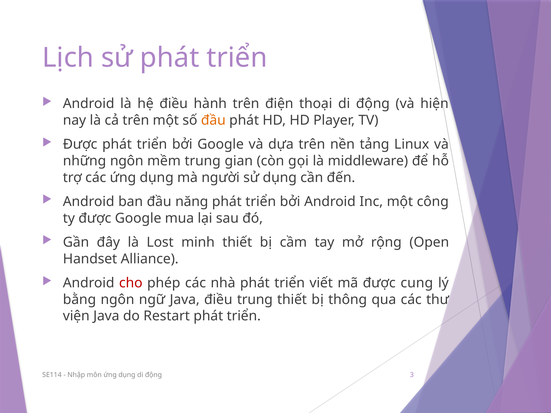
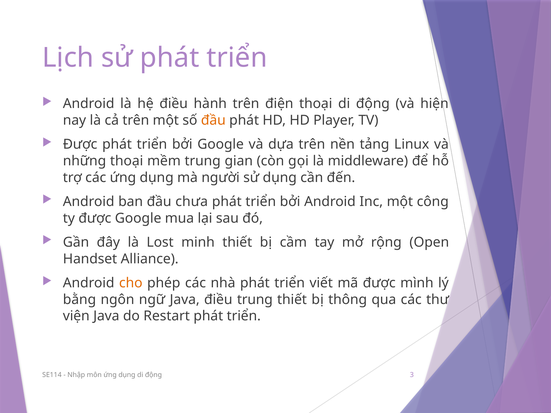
những ngôn: ngôn -> thoại (127, 161)
năng: năng -> chưa (192, 202)
cho colour: red -> orange (131, 283)
cung: cung -> mình (417, 283)
